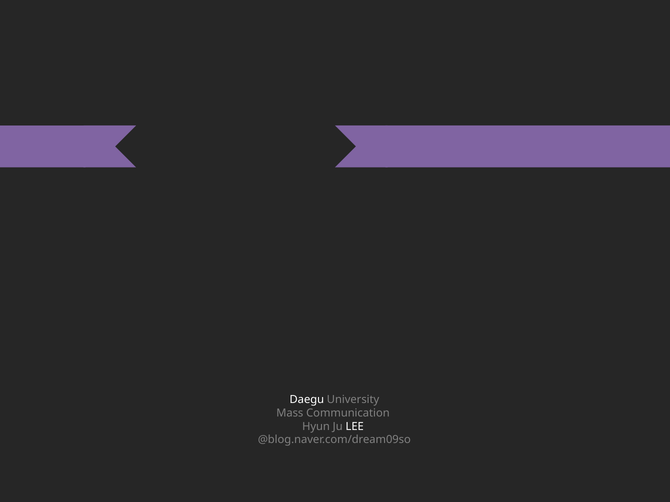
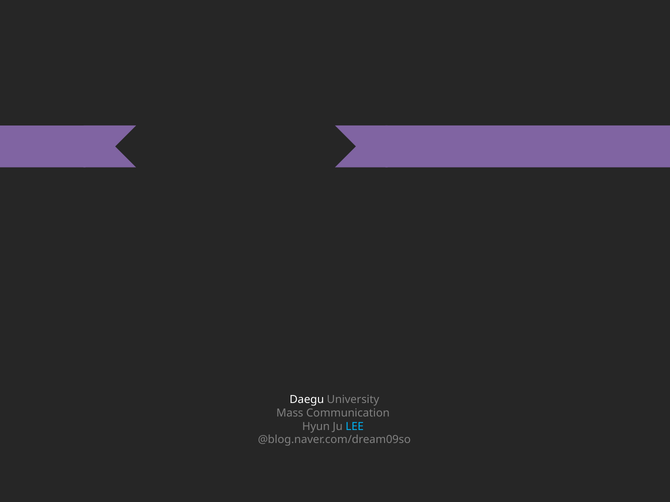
LEE colour: white -> light blue (355, 427)
